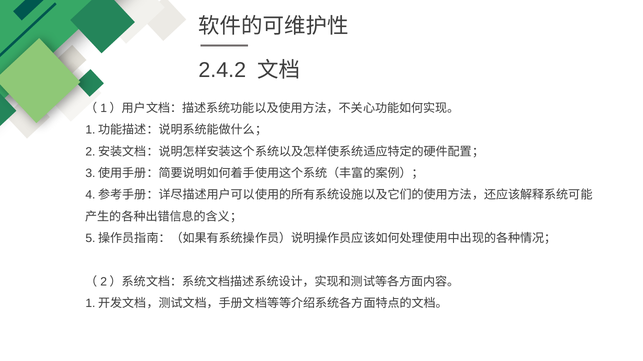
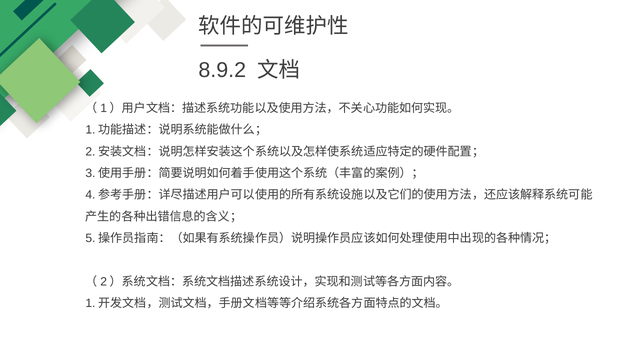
2.4.2: 2.4.2 -> 8.9.2 (222, 70)
